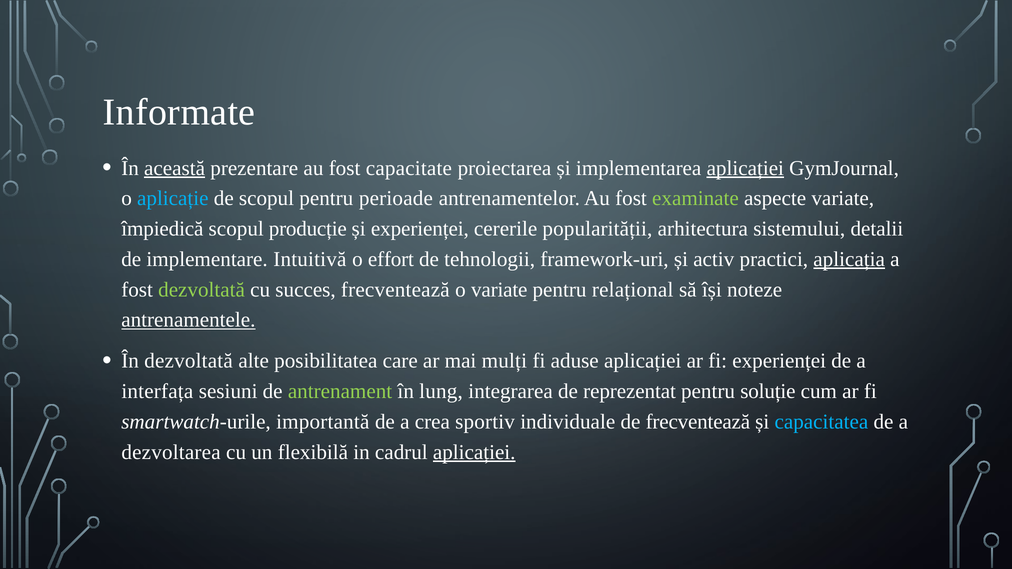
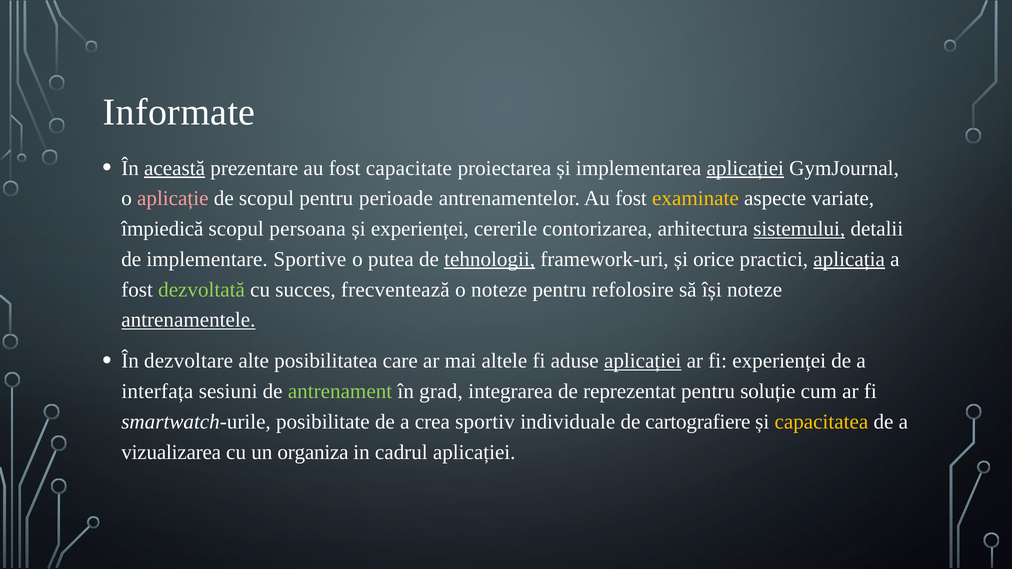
aplicație colour: light blue -> pink (173, 199)
examinate colour: light green -> yellow (695, 199)
producție: producție -> persoana (308, 229)
popularității: popularității -> contorizarea (597, 229)
sistemului underline: none -> present (799, 229)
Intuitivă: Intuitivă -> Sportive (310, 259)
effort: effort -> putea (391, 259)
tehnologii underline: none -> present (490, 259)
activ: activ -> orice (714, 259)
o variate: variate -> noteze (499, 290)
relațional: relațional -> refolosire (633, 290)
În dezvoltată: dezvoltată -> dezvoltare (189, 361)
mulți: mulți -> altele (504, 361)
aplicației underline: none -> present (643, 361)
lung: lung -> grad (441, 391)
importantă: importantă -> posibilitate (323, 422)
de frecventează: frecventează -> cartografiere (698, 422)
capacitatea colour: light blue -> yellow (821, 422)
dezvoltarea: dezvoltarea -> vizualizarea (171, 452)
flexibilă: flexibilă -> organiza (313, 452)
aplicației underline: present -> none (474, 452)
